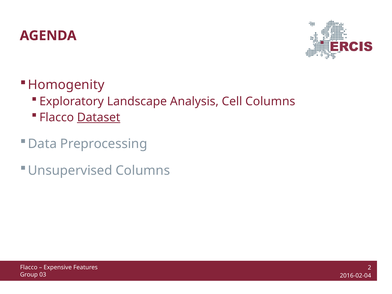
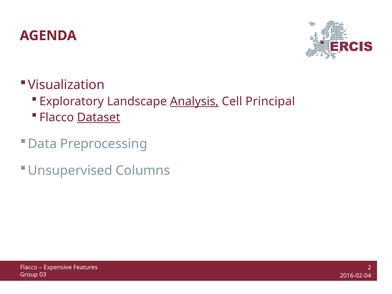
Homogenity: Homogenity -> Visualization (66, 85)
Analysis underline: none -> present (194, 101)
Cell Columns: Columns -> Principal (270, 101)
